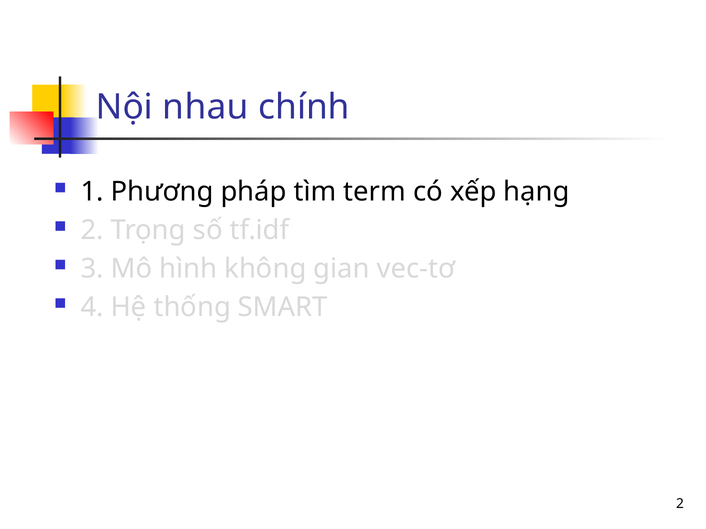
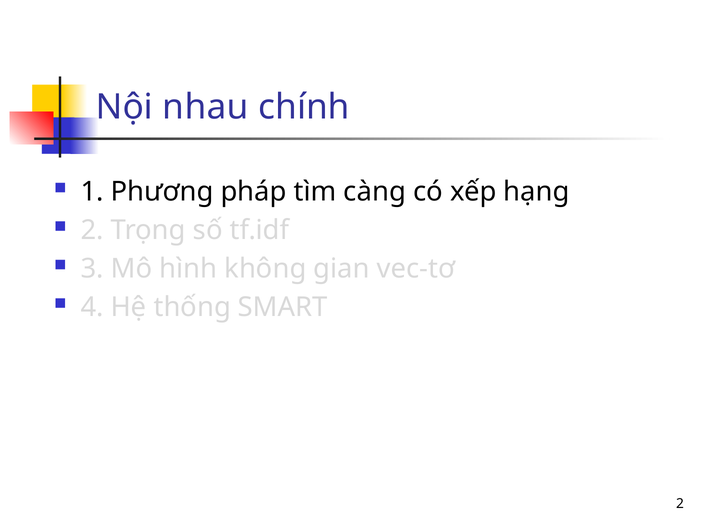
term: term -> càng (375, 192)
